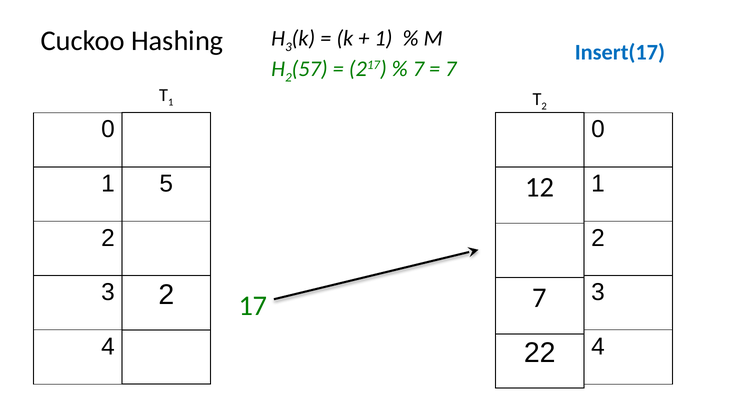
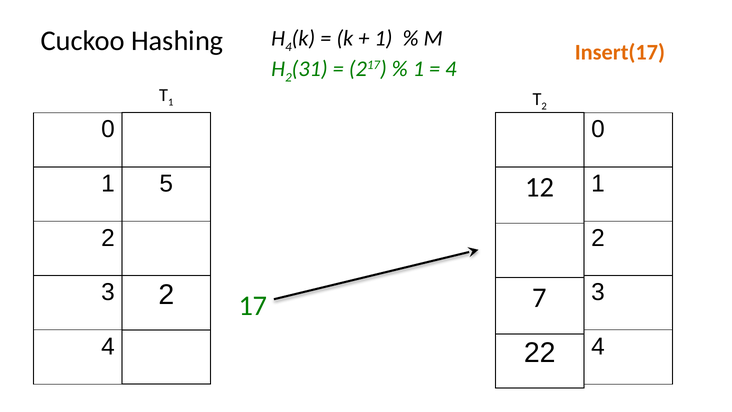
3: 3 -> 4 (288, 47)
Insert(17 colour: blue -> orange (620, 53)
57: 57 -> 31 (310, 69)
7: 7 -> 1 (418, 69)
7: 7 -> 4 (451, 69)
